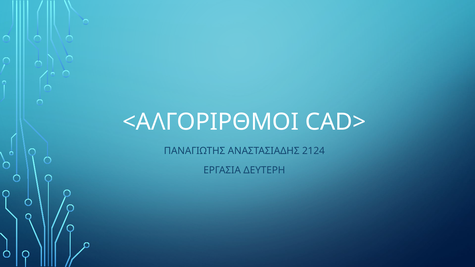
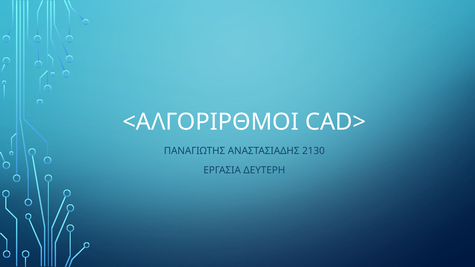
2124: 2124 -> 2130 (313, 151)
